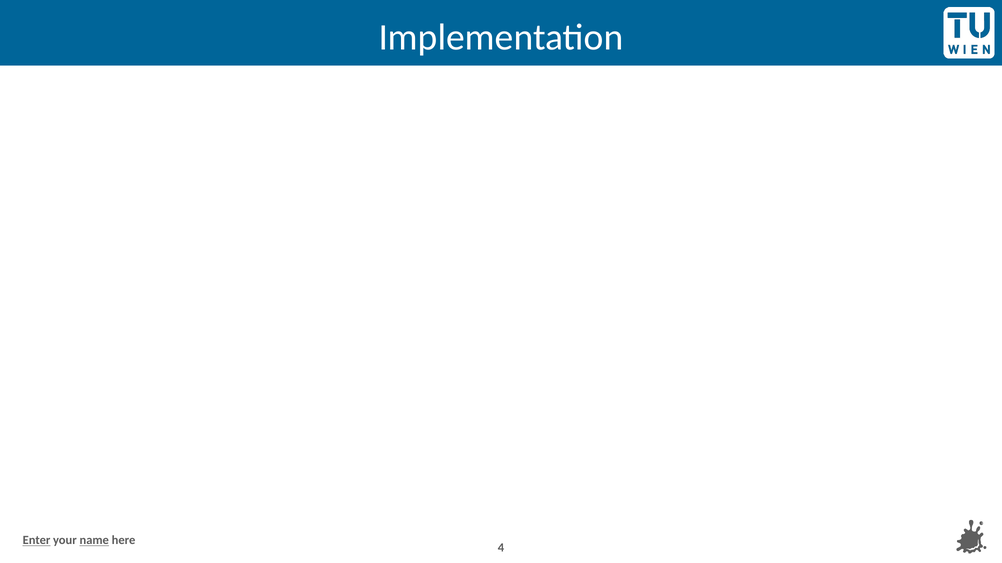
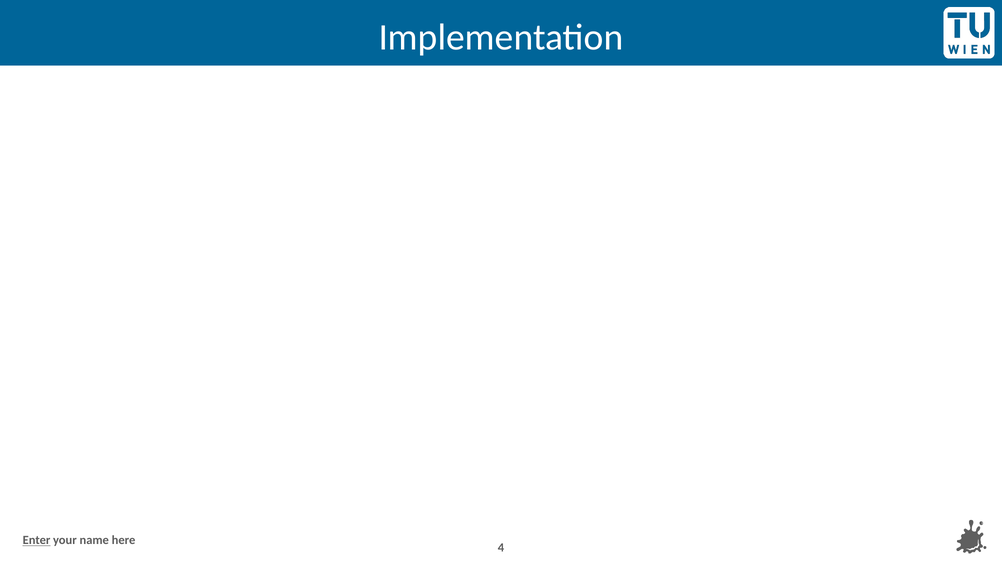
name underline: present -> none (94, 541)
